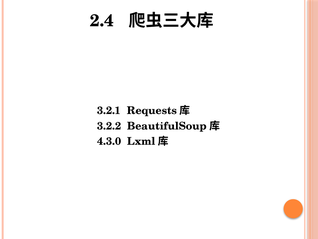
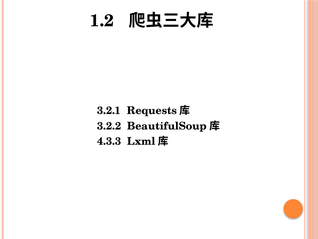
2.4: 2.4 -> 1.2 (102, 21)
4.3.0: 4.3.0 -> 4.3.3 (109, 141)
